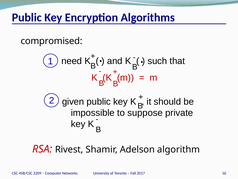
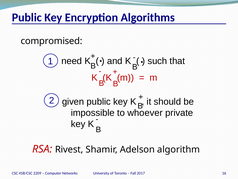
suppose: suppose -> whoever (145, 113)
